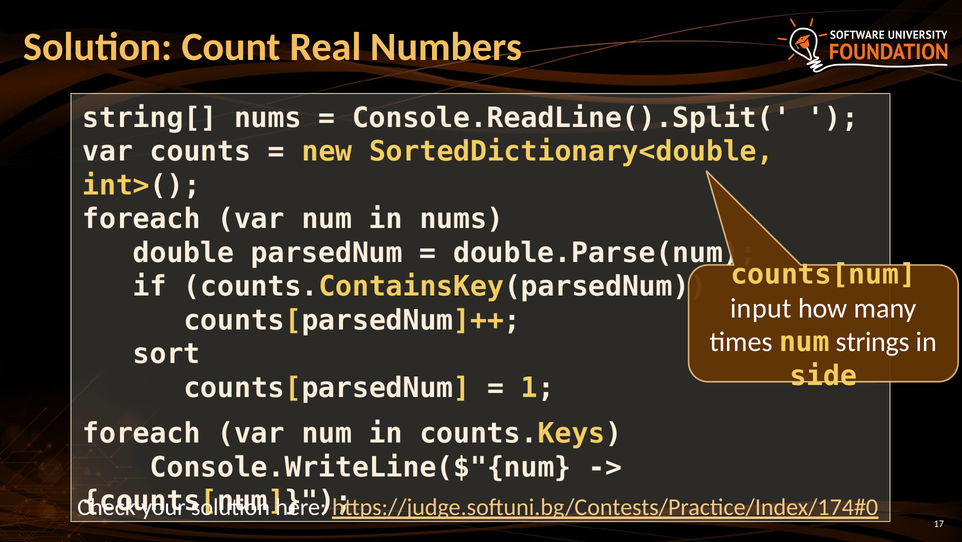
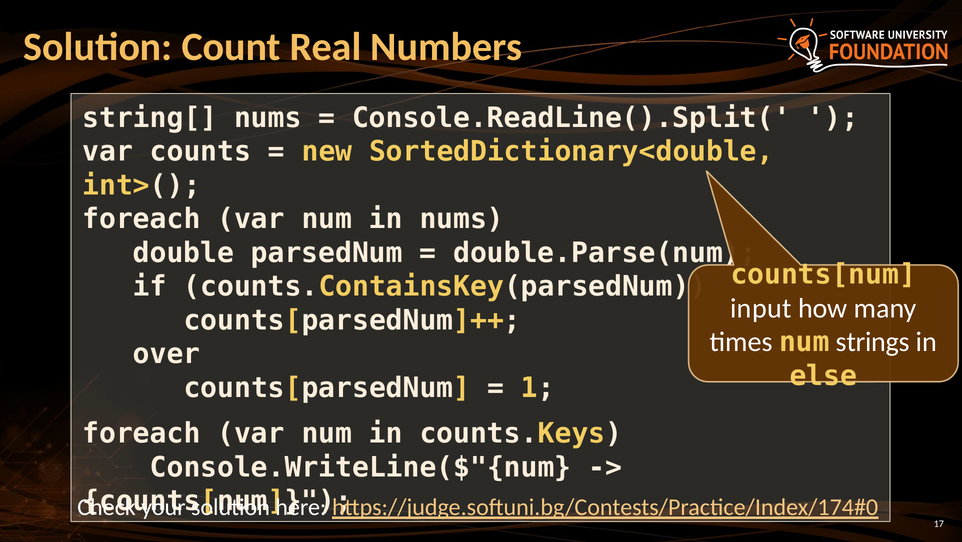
sort: sort -> over (167, 354)
side: side -> else (823, 375)
